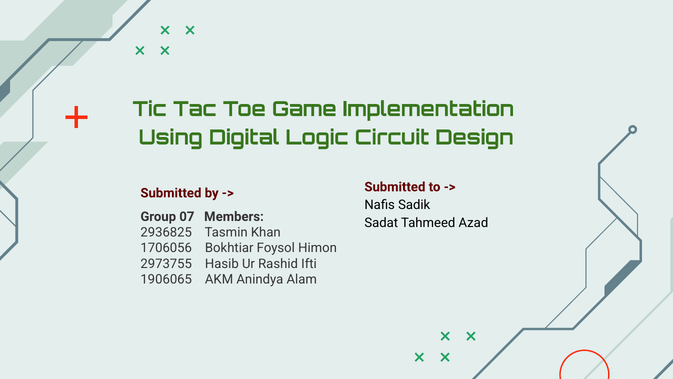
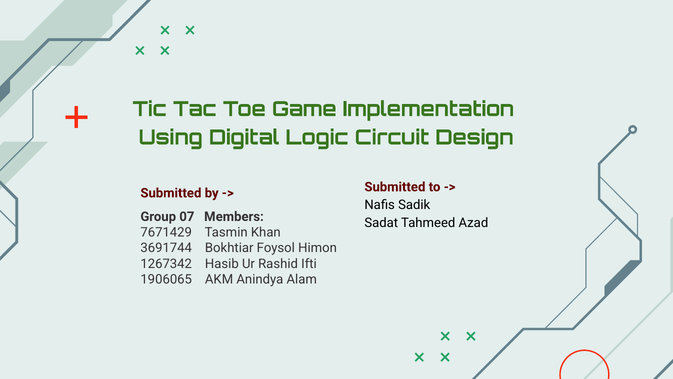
2936825: 2936825 -> 7671429 (166, 232)
1706056: 1706056 -> 3691744 (166, 248)
2973755: 2973755 -> 1267342 (166, 264)
